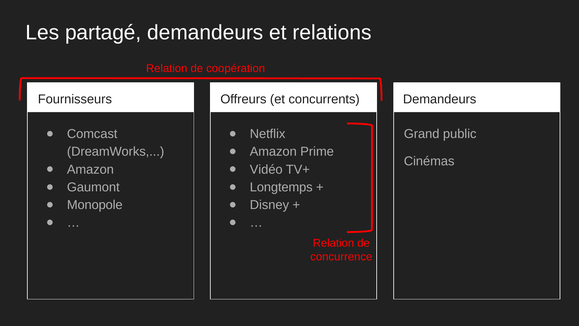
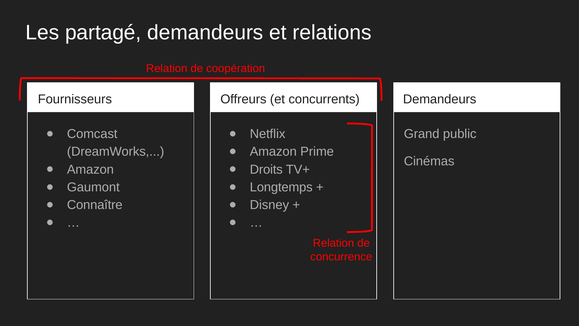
Vidéo: Vidéo -> Droits (266, 169)
Monopole: Monopole -> Connaître (95, 205)
